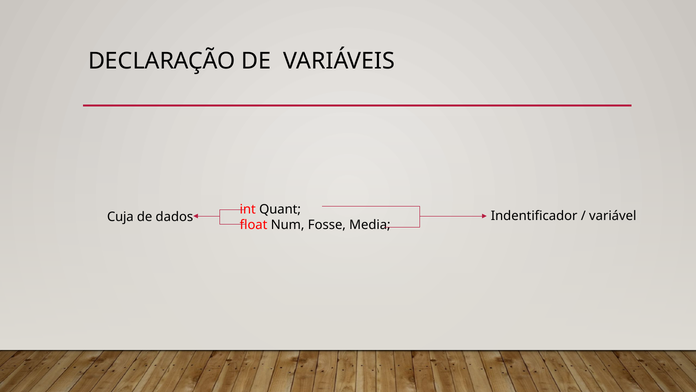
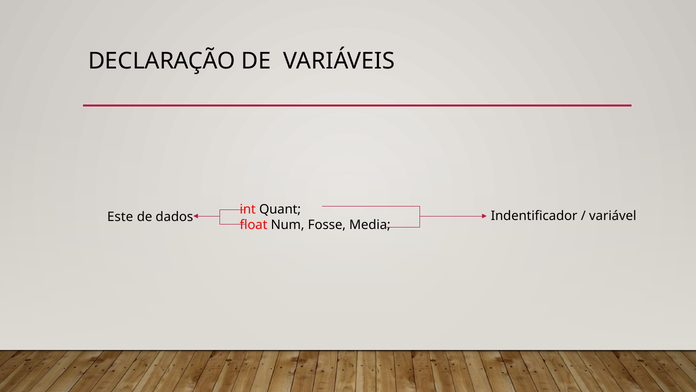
Cuja: Cuja -> Este (120, 217)
